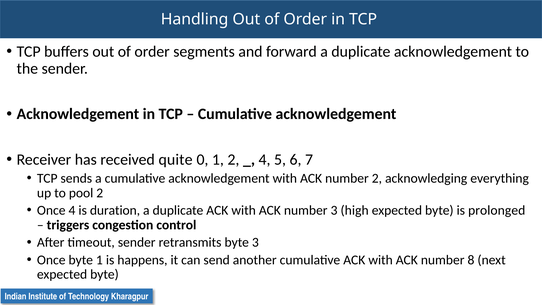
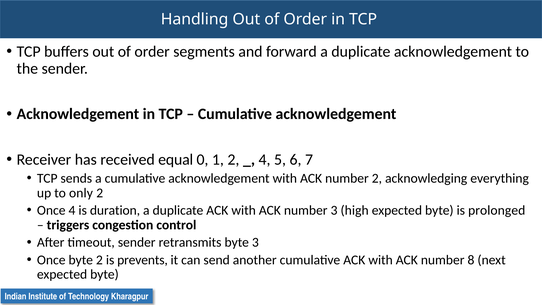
quite: quite -> equal (176, 159)
pool: pool -> only (81, 193)
byte 1: 1 -> 2 (99, 260)
happens: happens -> prevents (142, 260)
